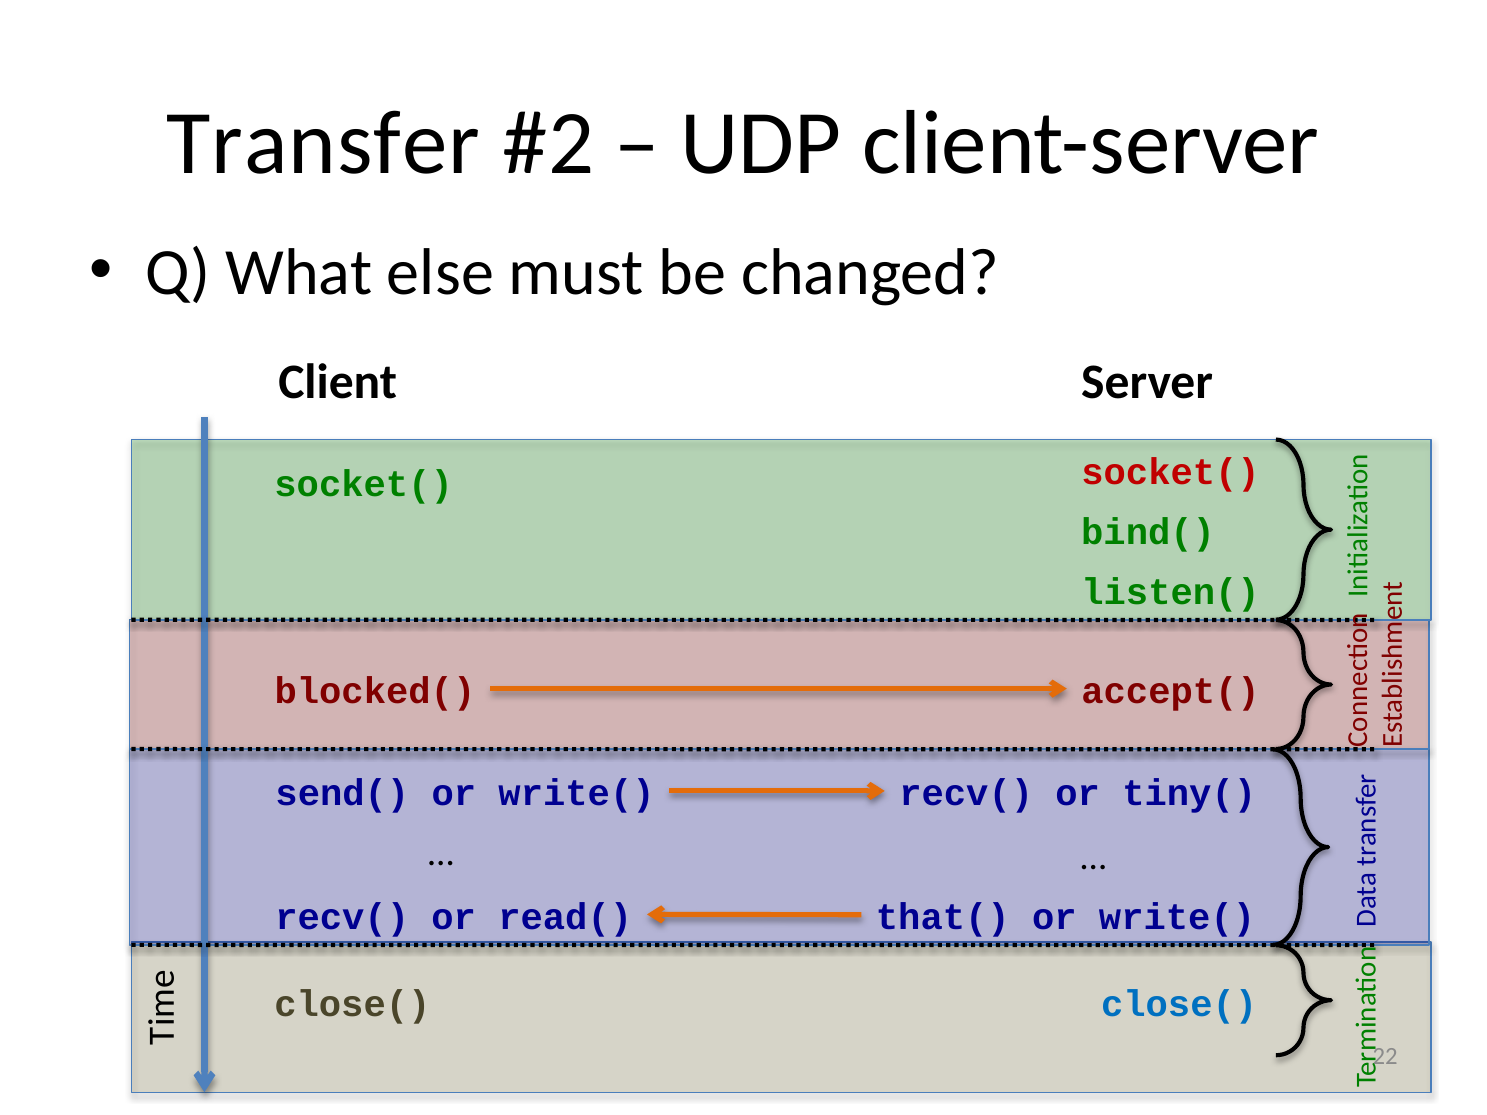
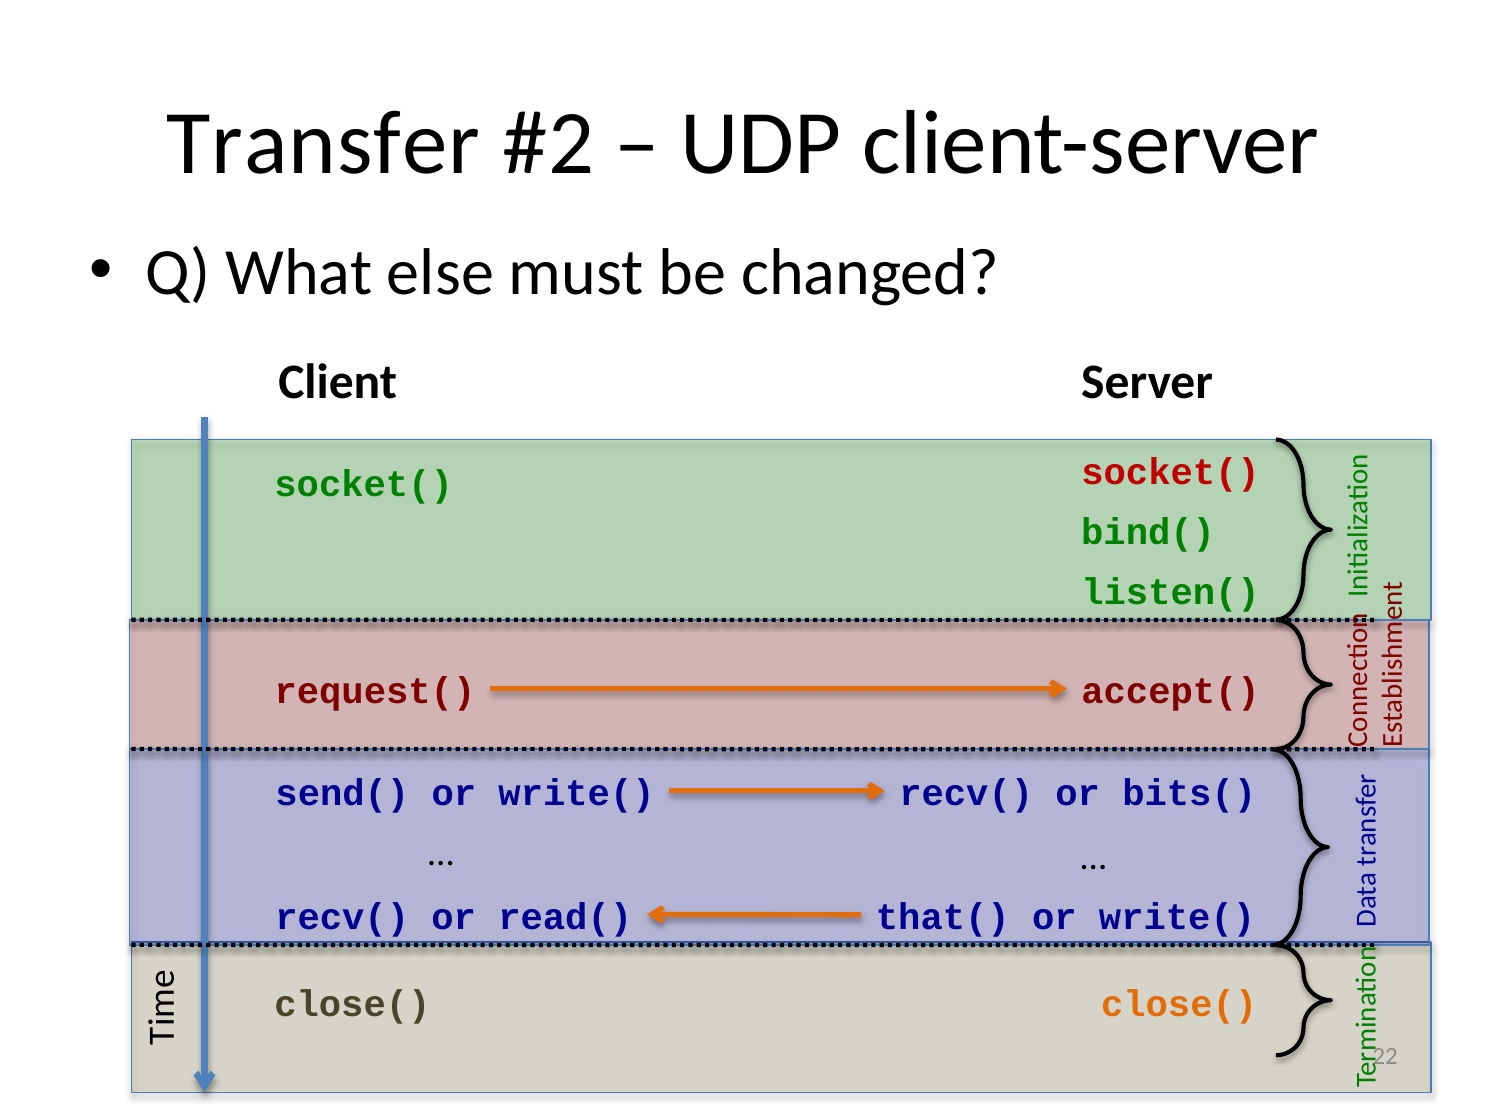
blocked(: blocked( -> request( (375, 691)
tiny(: tiny( -> bits( (1189, 794)
close( colour: blue -> orange (1179, 1005)
